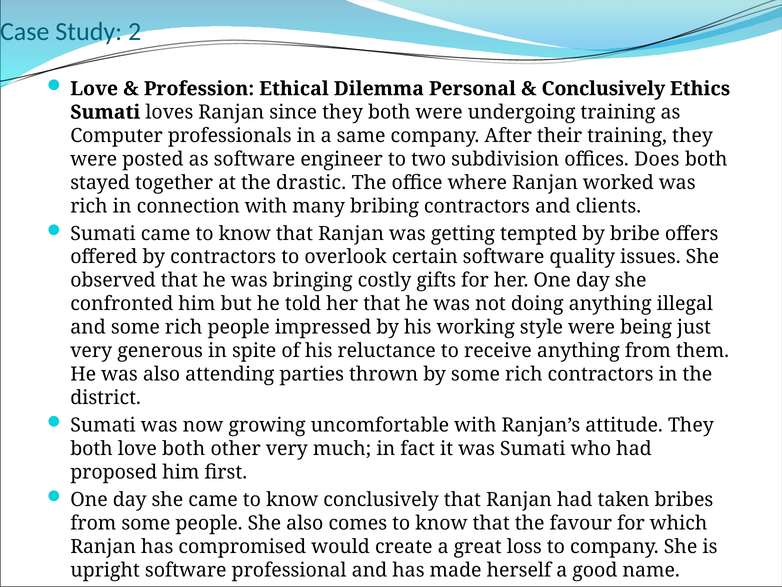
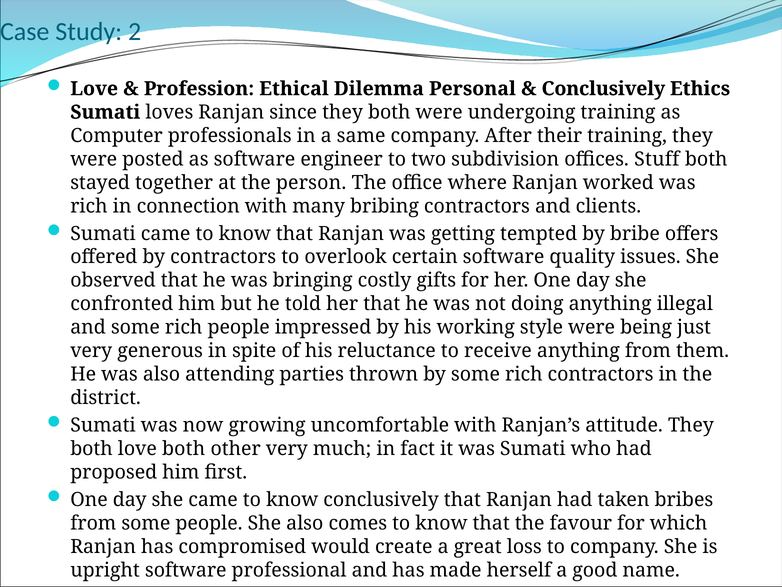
Does: Does -> Stuff (657, 159)
drastic: drastic -> person (311, 183)
